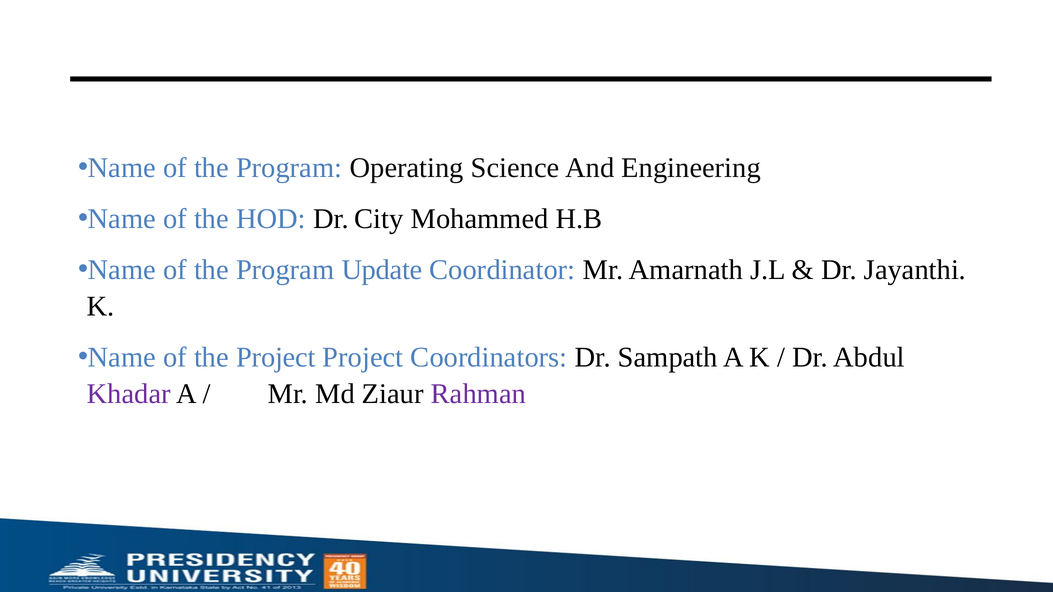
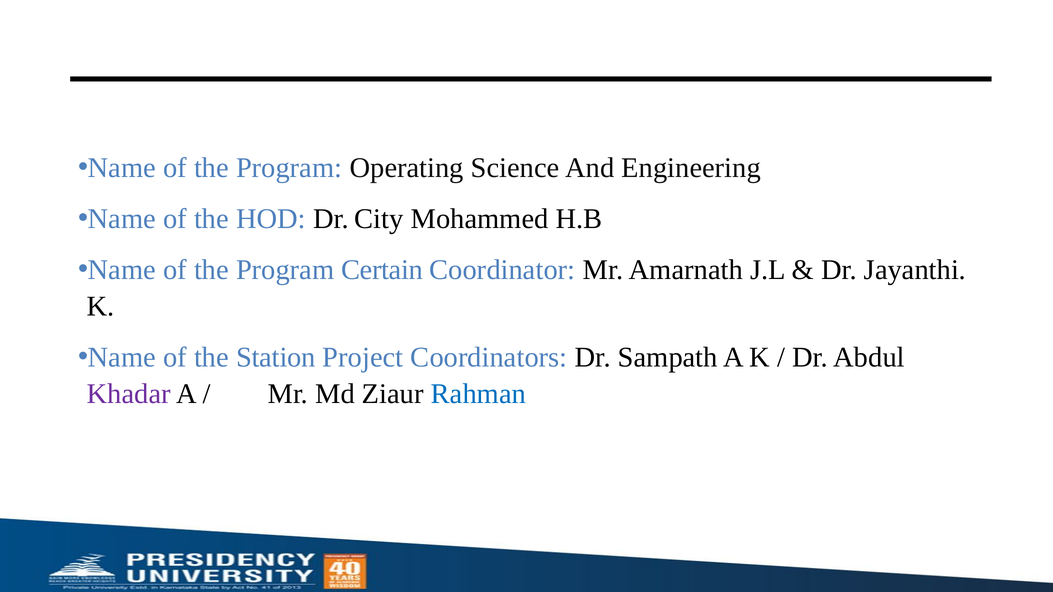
Update: Update -> Certain (382, 270)
the Project: Project -> Station (276, 358)
Rahman colour: purple -> blue (478, 394)
